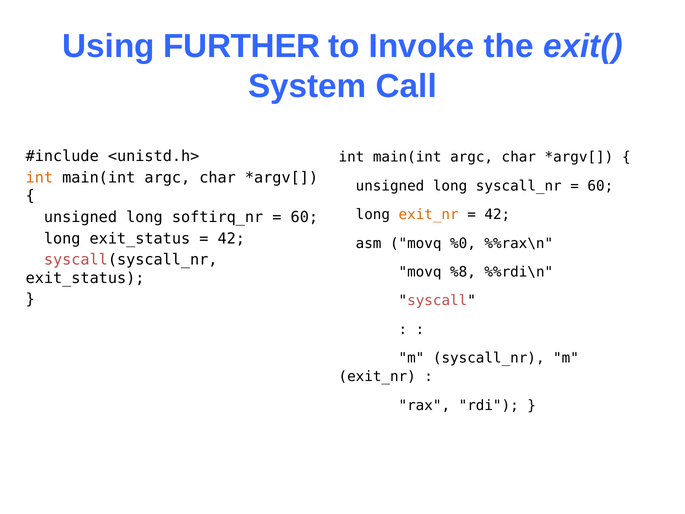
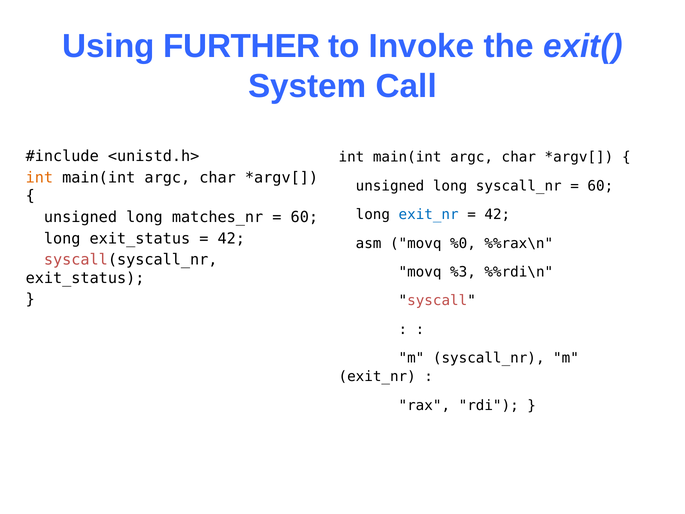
exit_nr colour: orange -> blue (429, 214)
softirq_nr: softirq_nr -> matches_nr (218, 217)
%8: %8 -> %3 (463, 272)
